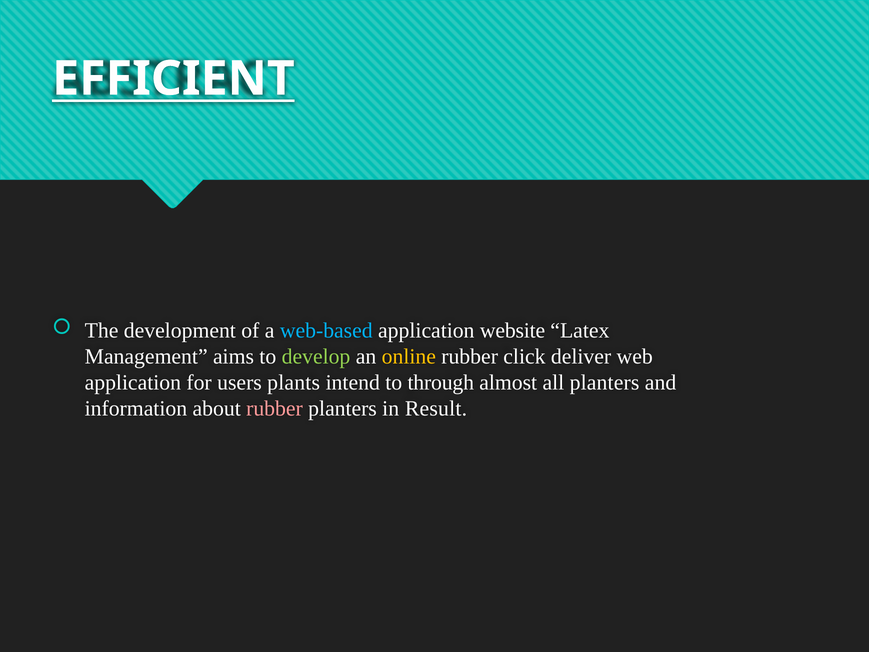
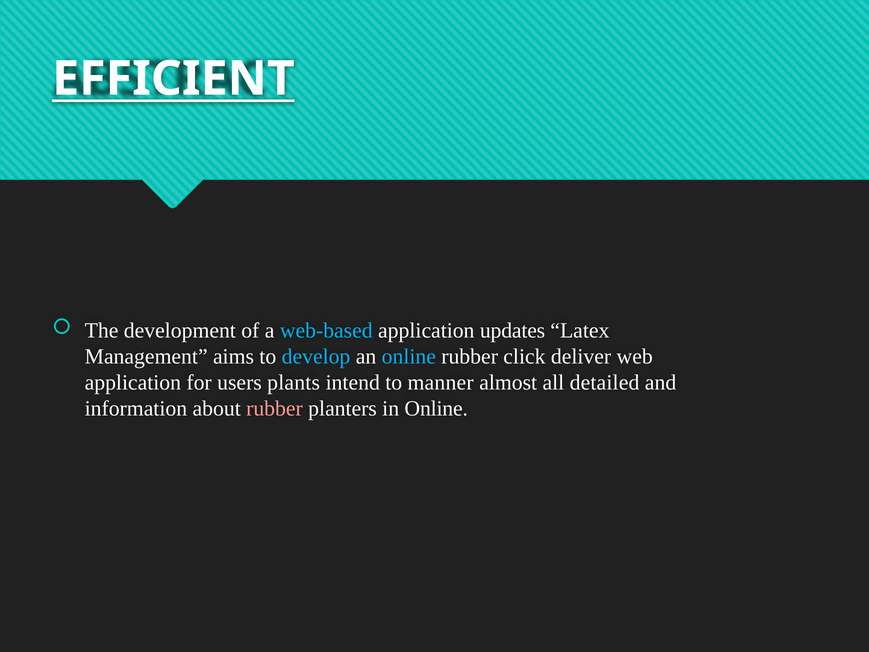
website: website -> updates (513, 330)
develop colour: light green -> light blue (316, 356)
online colour: yellow -> light blue (409, 356)
through: through -> manner (441, 382)
all planters: planters -> detailed (605, 382)
in Result: Result -> Online (436, 408)
